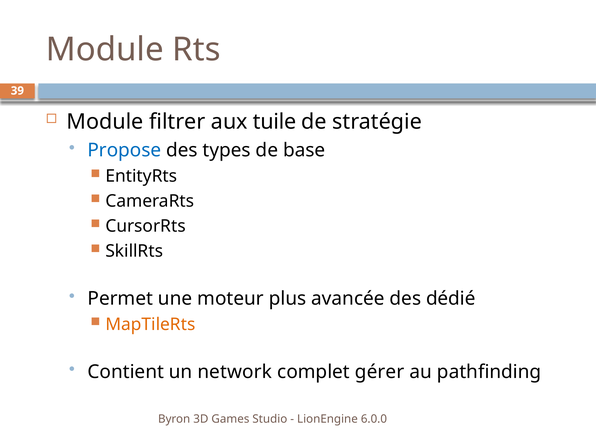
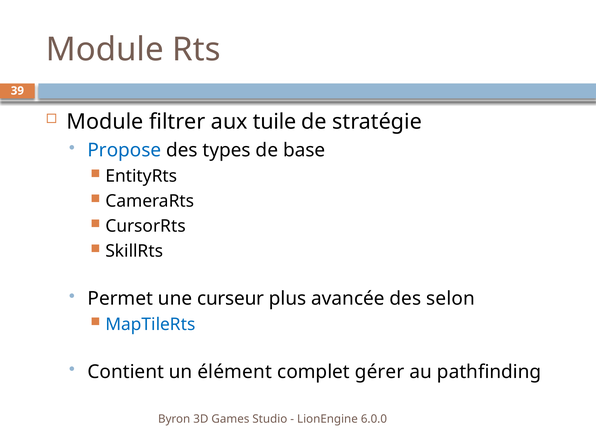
moteur: moteur -> curseur (231, 299)
dédié: dédié -> selon (451, 299)
MapTileRts colour: orange -> blue (150, 324)
network: network -> élément (235, 372)
